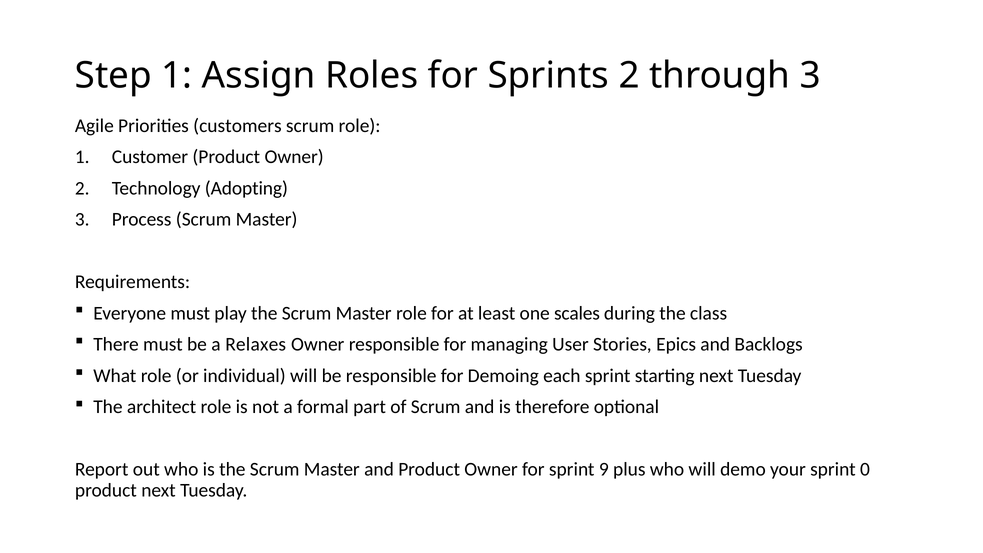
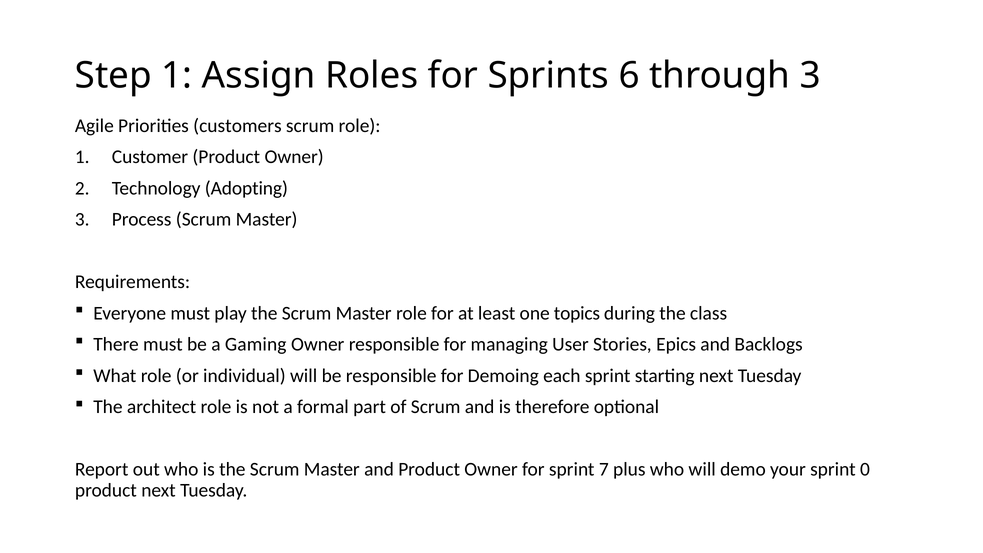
Sprints 2: 2 -> 6 (629, 75)
scales: scales -> topics (577, 313)
Relaxes: Relaxes -> Gaming (256, 344)
9: 9 -> 7 (604, 469)
